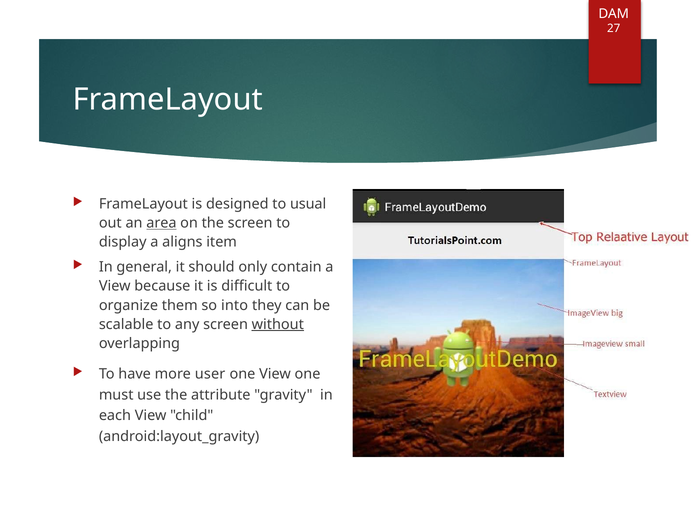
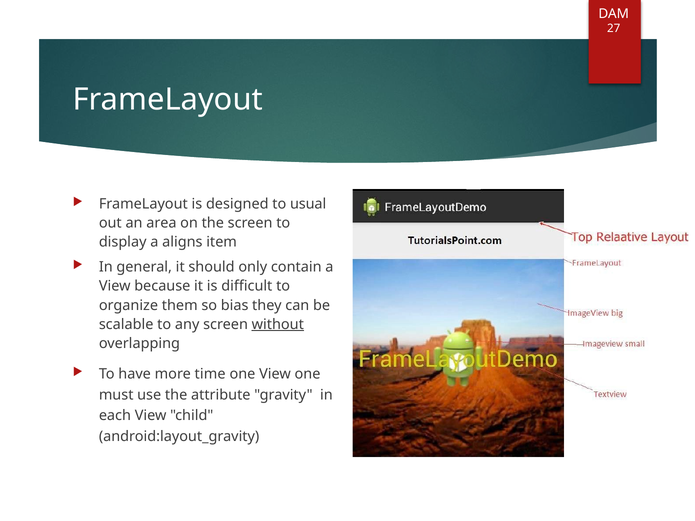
area underline: present -> none (161, 223)
into: into -> bias (235, 305)
user: user -> time (210, 374)
